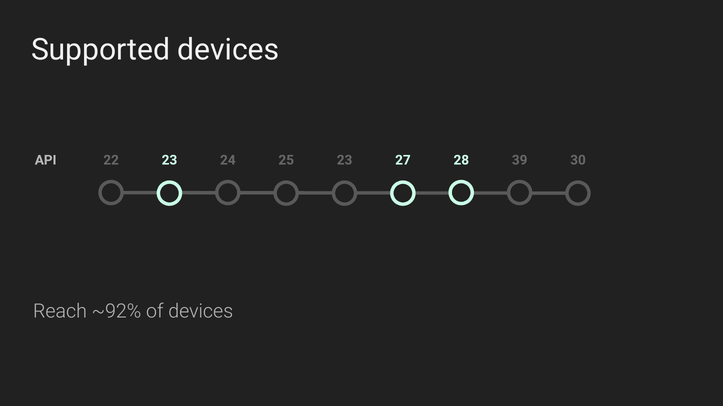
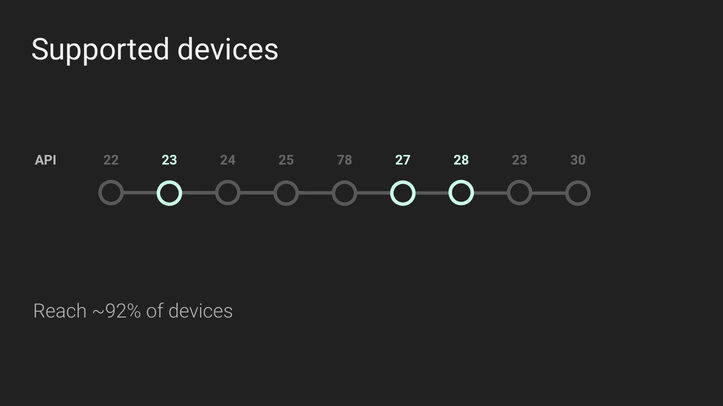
25 23: 23 -> 78 (345, 160)
28 39: 39 -> 23 (520, 160)
